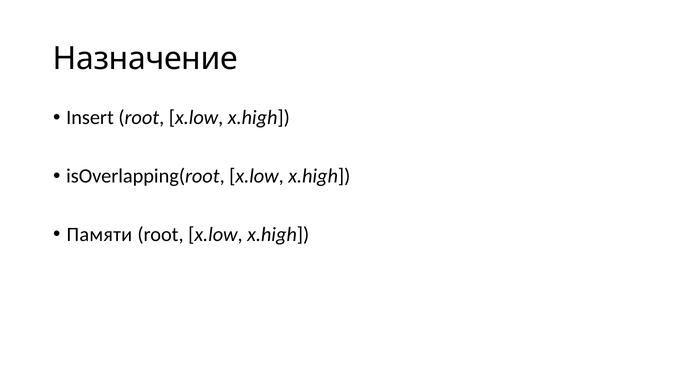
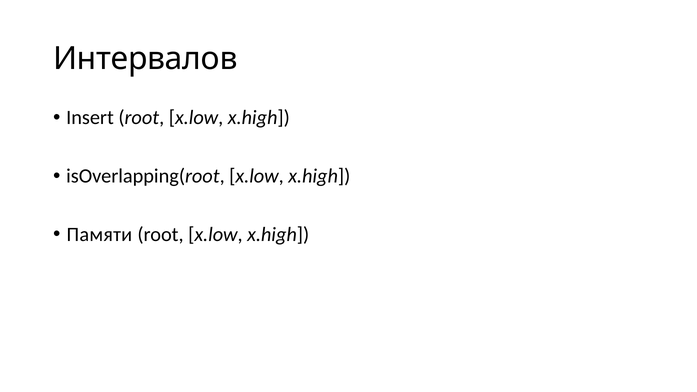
Назначение: Назначение -> Интервалов (145, 59)
